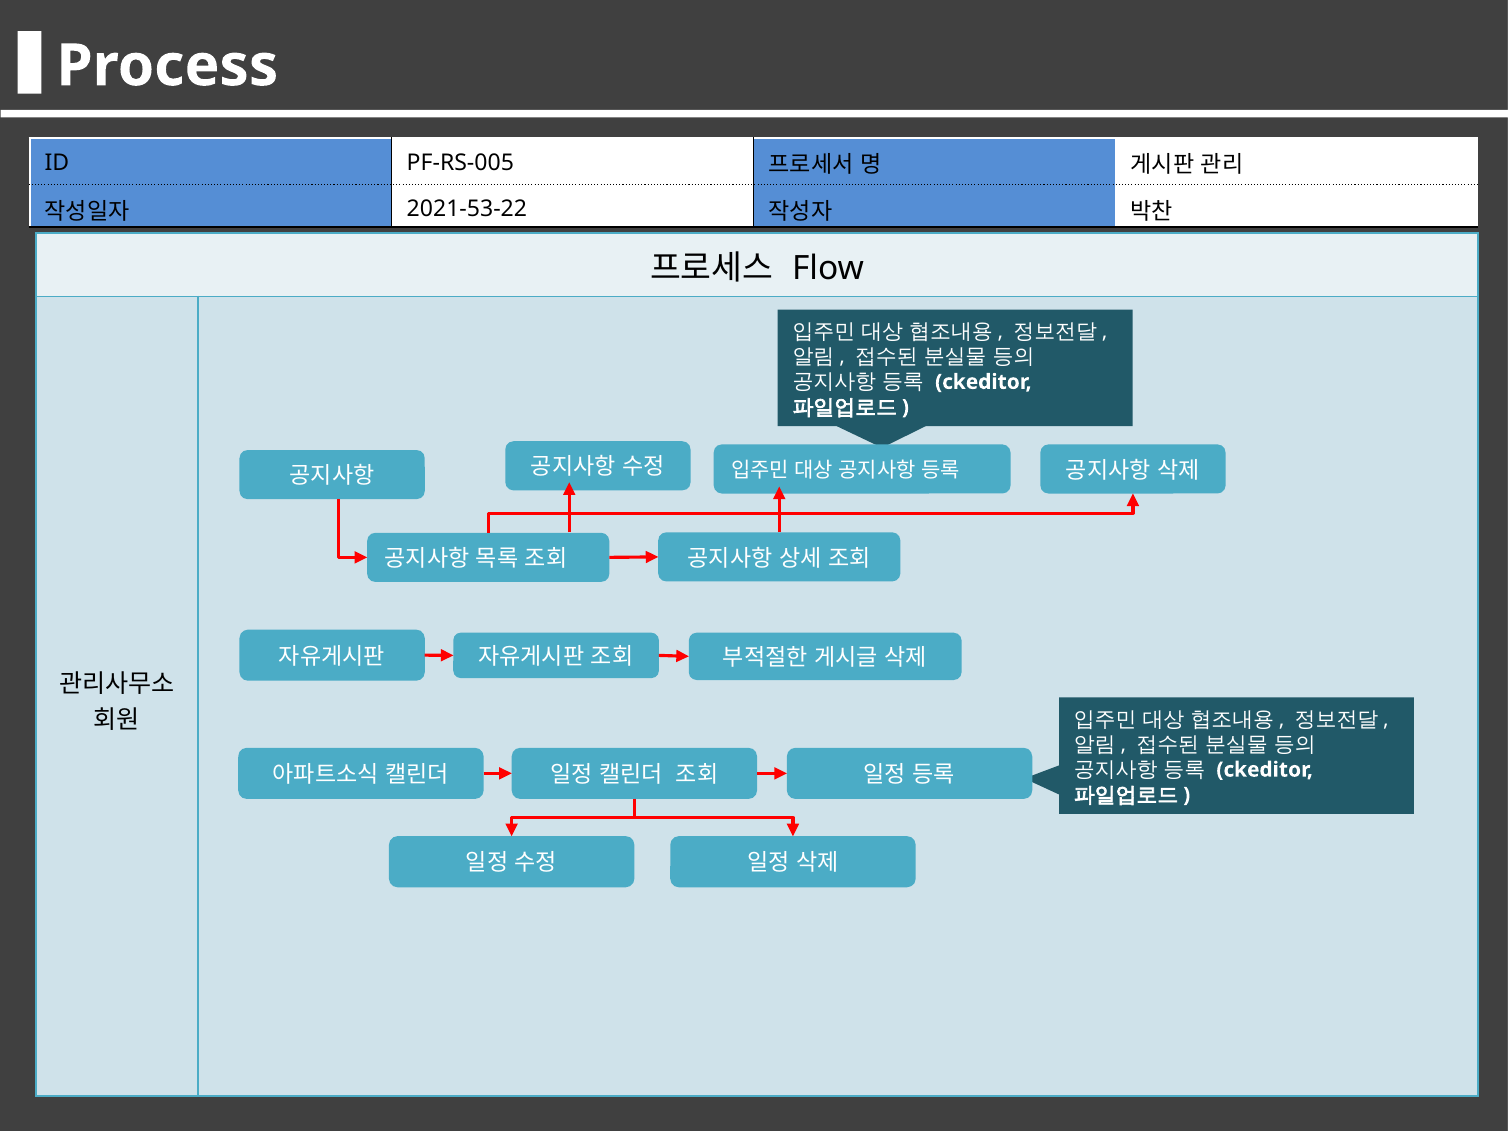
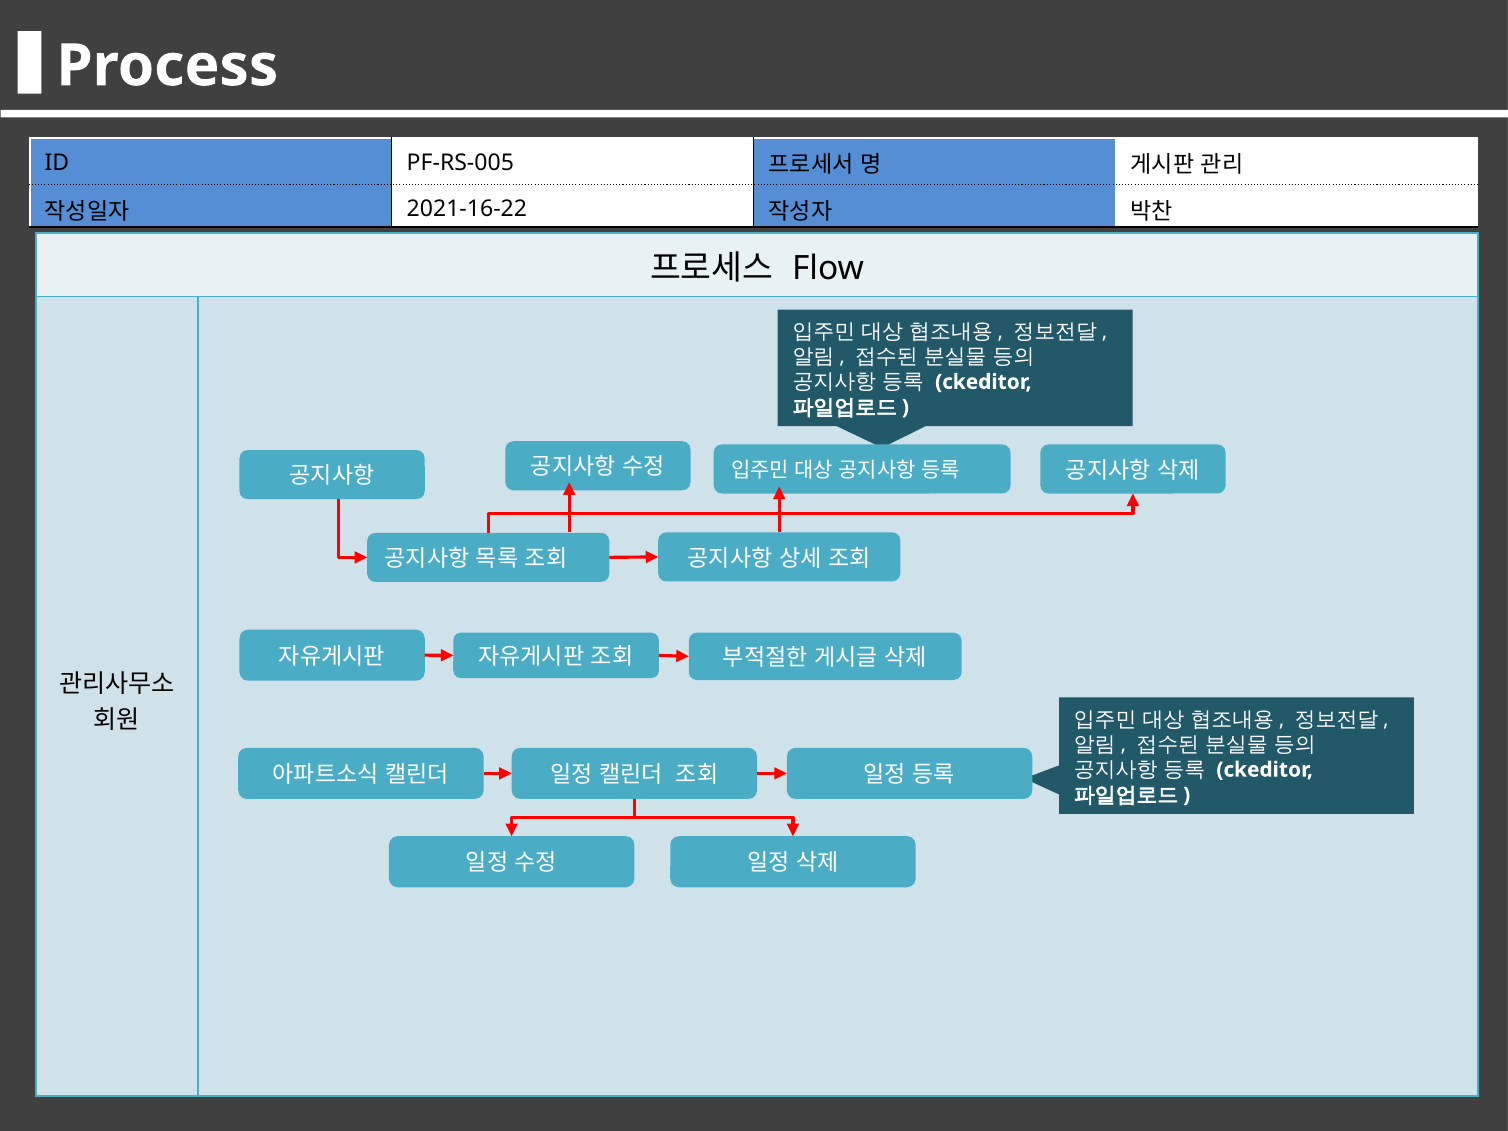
2021-53-22: 2021-53-22 -> 2021-16-22 (467, 209)
